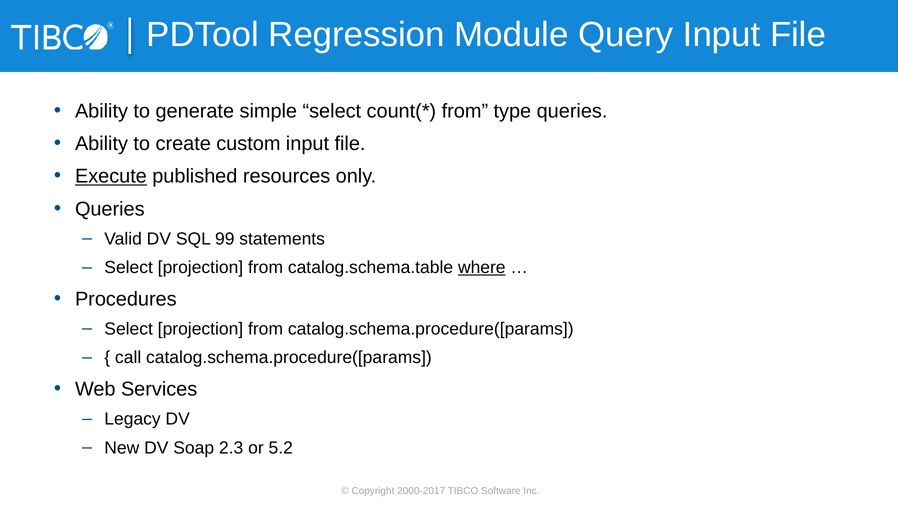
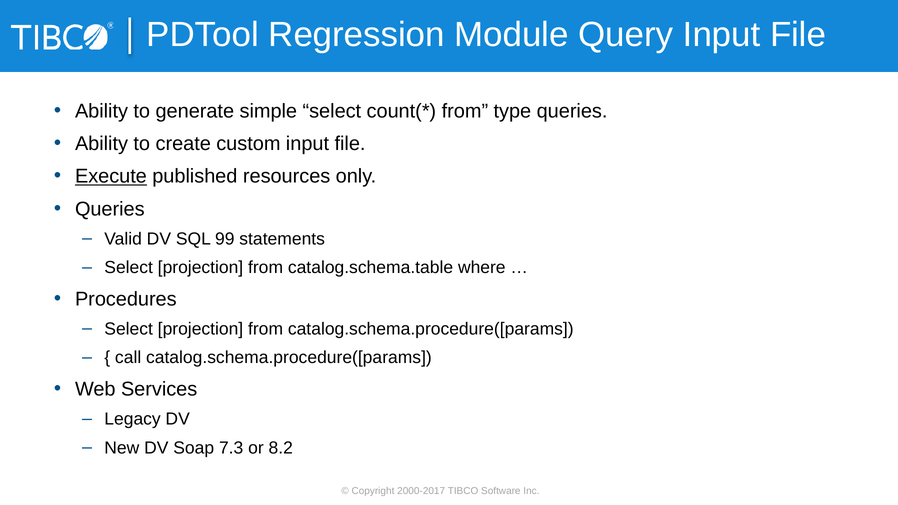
where underline: present -> none (482, 268)
2.3: 2.3 -> 7.3 (231, 448)
5.2: 5.2 -> 8.2 (281, 448)
